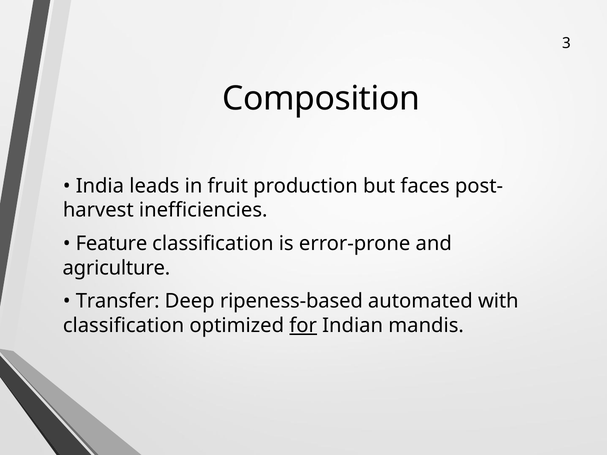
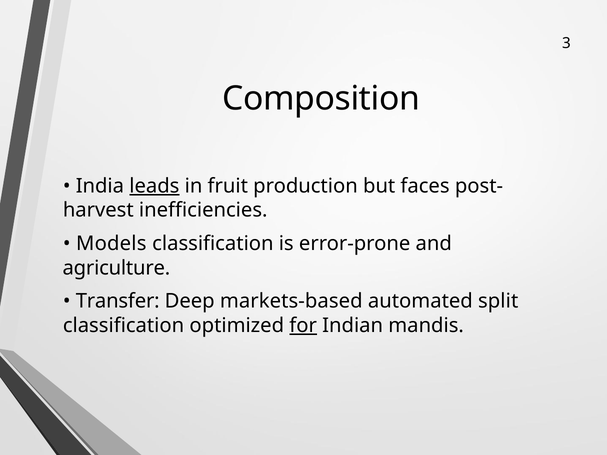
leads underline: none -> present (154, 186)
Feature: Feature -> Models (111, 244)
ripeness-based: ripeness-based -> markets-based (291, 301)
with: with -> split (498, 301)
